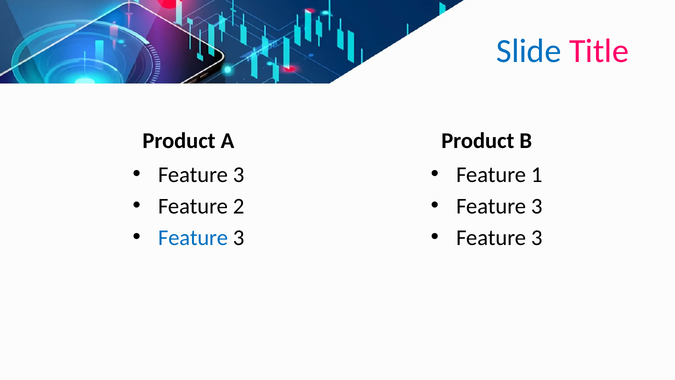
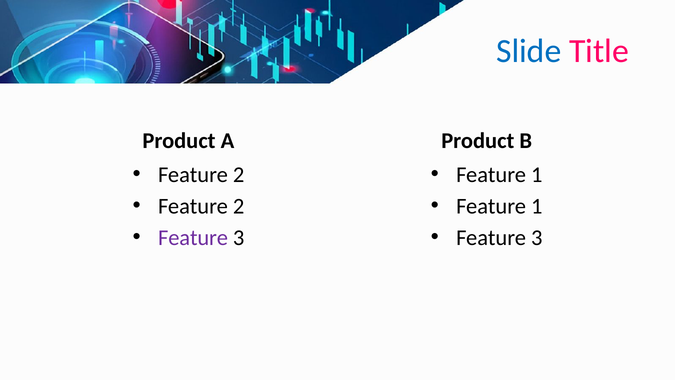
3: 3 -> 2 (239, 174)
3: 3 -> 1 (537, 206)
Feature colour: blue -> purple (193, 237)
